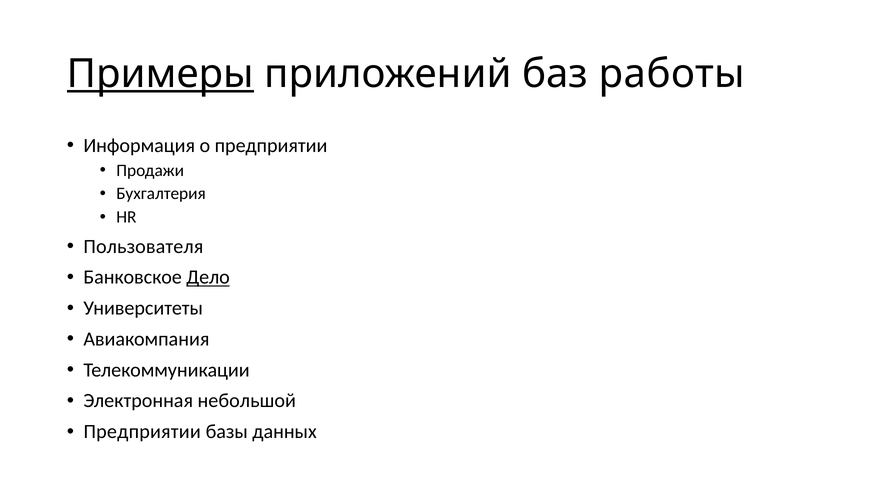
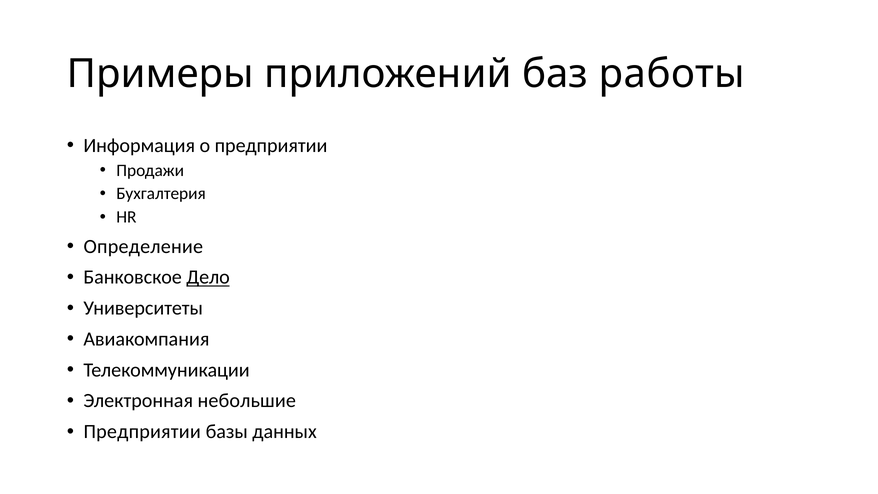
Примеры underline: present -> none (160, 74)
Пользователя: Пользователя -> Определение (143, 246)
небольшой: небольшой -> небольшие (247, 401)
